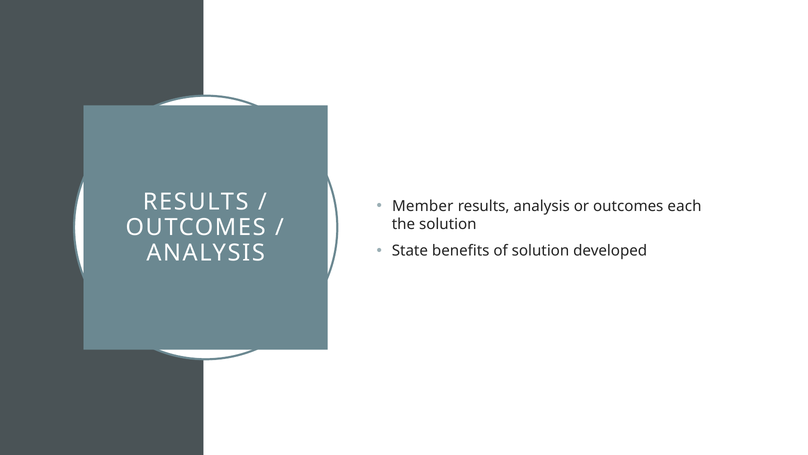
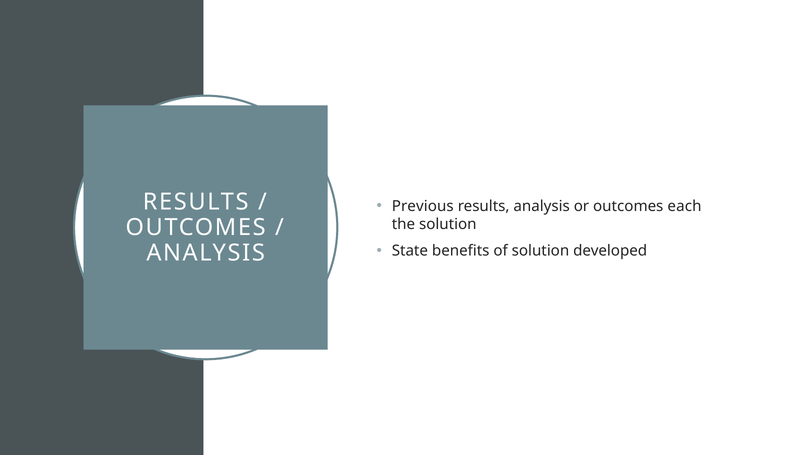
Member: Member -> Previous (423, 206)
